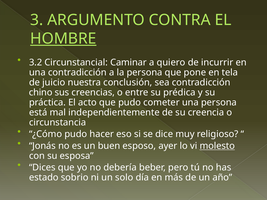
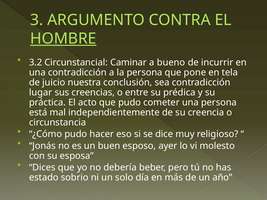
quiero: quiero -> bueno (171, 63)
chino: chino -> lugar (41, 93)
molesto underline: present -> none (217, 146)
